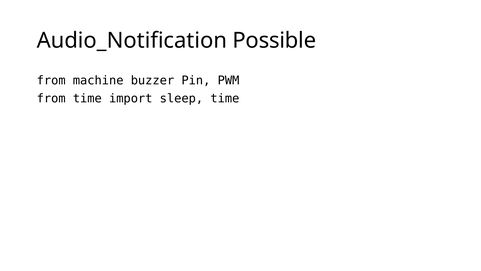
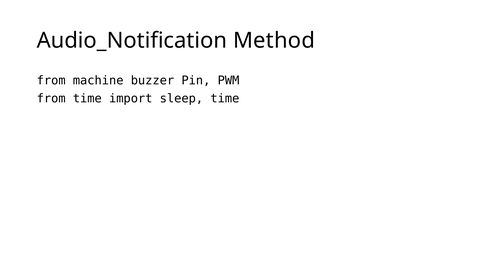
Possible: Possible -> Method (274, 40)
